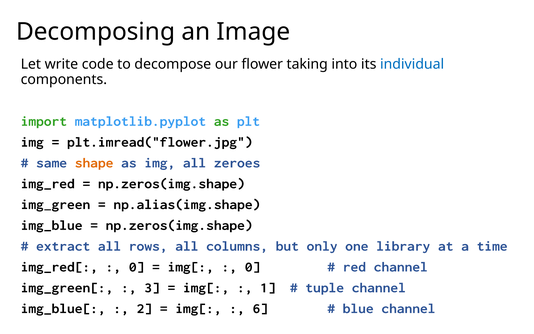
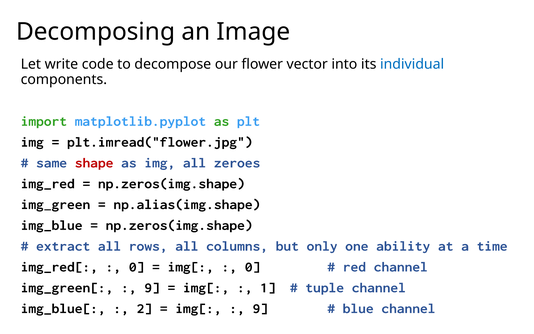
taking: taking -> vector (307, 64)
shape colour: orange -> red (94, 163)
library: library -> ability (403, 246)
3: 3 -> 9 (152, 287)
6: 6 -> 9 (260, 308)
